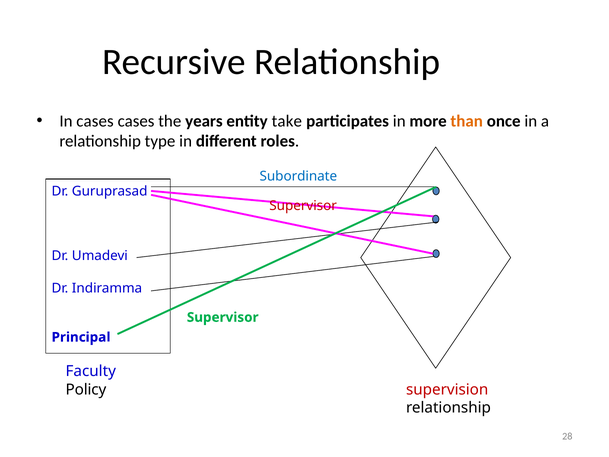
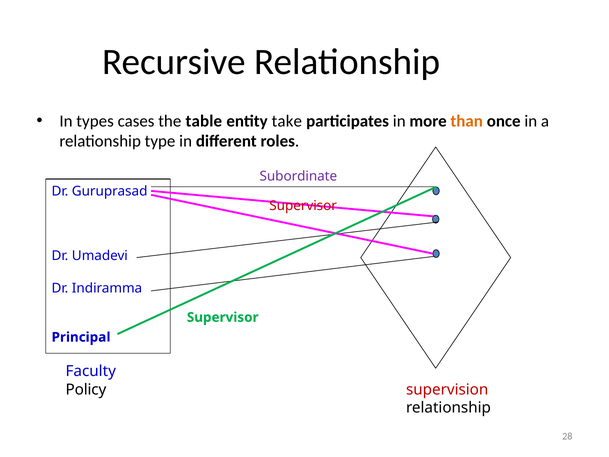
In cases: cases -> types (95, 121)
years: years -> table (204, 121)
Subordinate colour: blue -> purple (298, 176)
